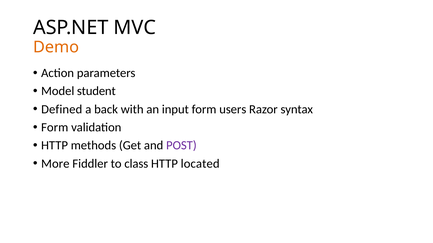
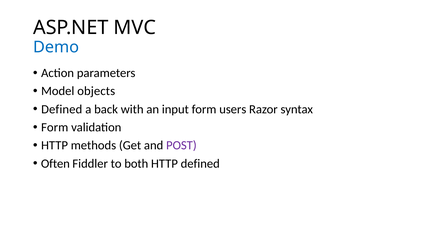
Demo colour: orange -> blue (56, 47)
student: student -> objects (96, 91)
More: More -> Often (55, 164)
class: class -> both (136, 164)
HTTP located: located -> defined (200, 164)
